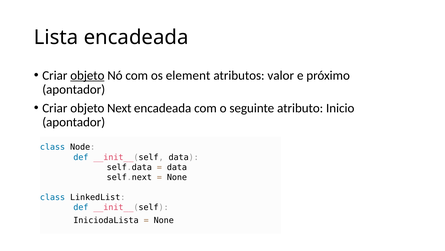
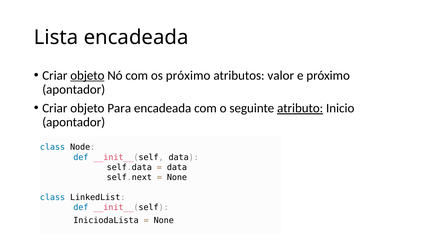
os element: element -> próximo (188, 75)
Next: Next -> Para (119, 108)
atributo underline: none -> present (300, 108)
